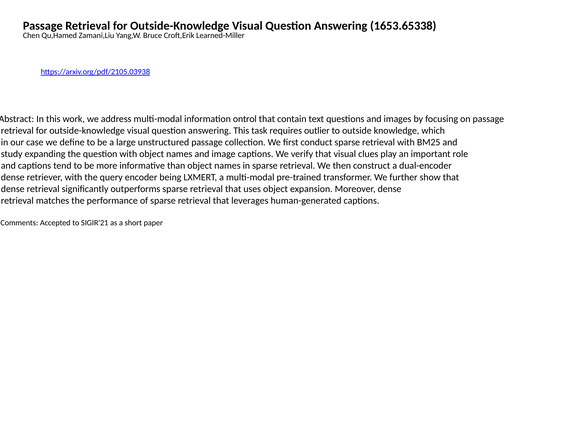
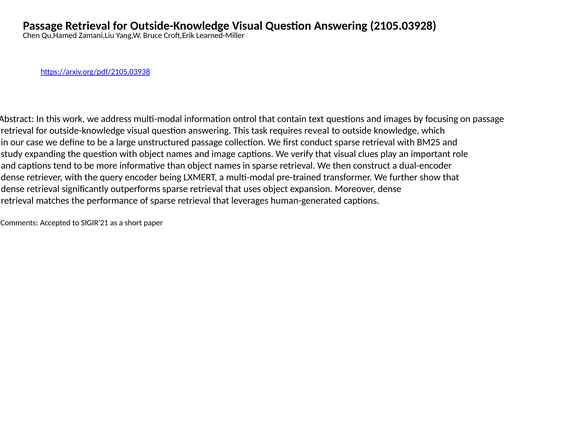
1653.65338: 1653.65338 -> 2105.03928 (403, 26)
outlier: outlier -> reveal (317, 131)
